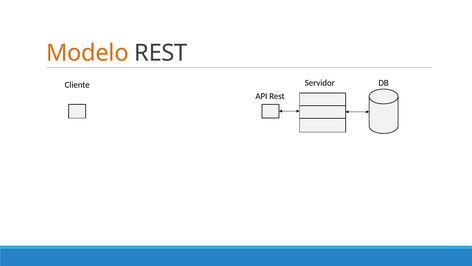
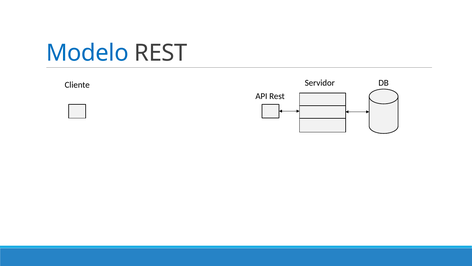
Modelo colour: orange -> blue (87, 53)
